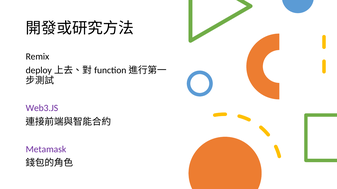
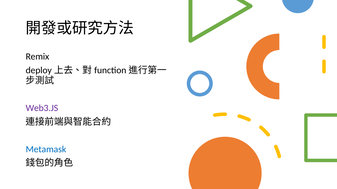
Metamask colour: purple -> blue (46, 150)
